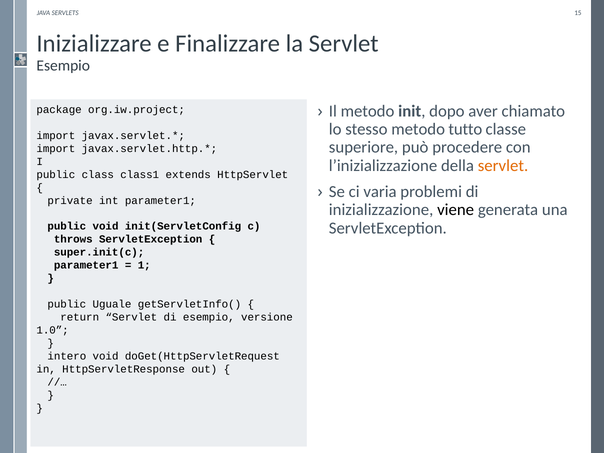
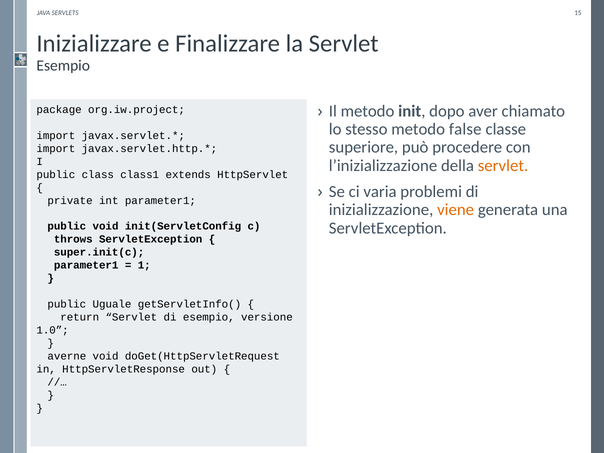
tutto: tutto -> false (465, 129)
viene colour: black -> orange (456, 210)
intero: intero -> averne (67, 356)
